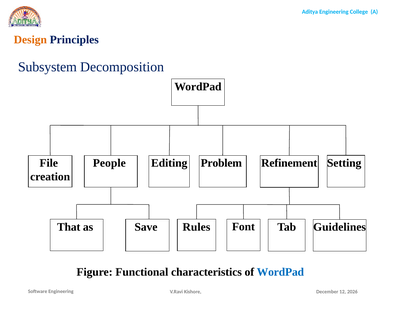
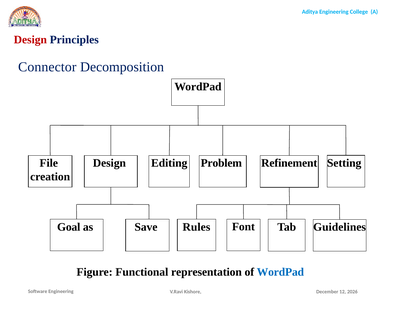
Design colour: orange -> red (30, 40)
Subsystem: Subsystem -> Connector (47, 67)
People: People -> Design (109, 163)
That: That -> Goal (69, 227)
characteristics: characteristics -> representation (206, 272)
